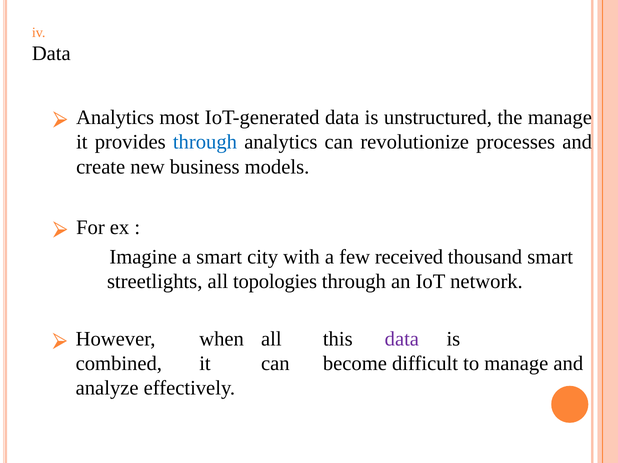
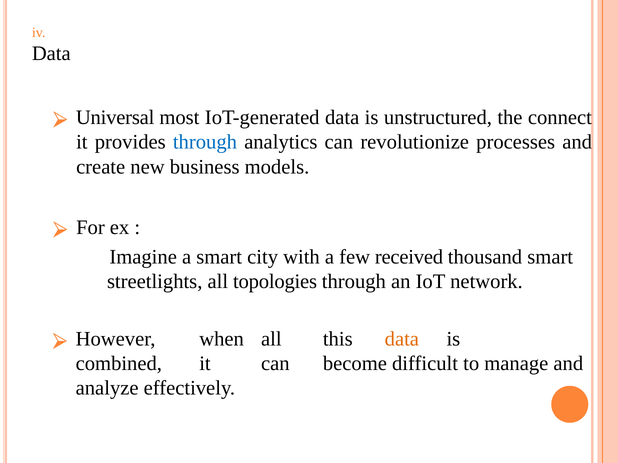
Analytics: Analytics -> Universal (115, 118)
the manage: manage -> connect (560, 118)
data colour: purple -> orange (402, 339)
